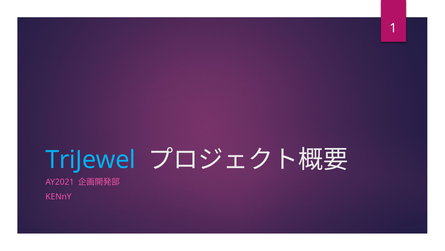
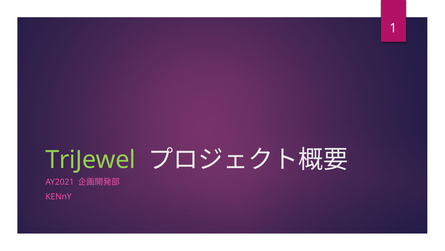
TriJewel colour: light blue -> light green (91, 159)
